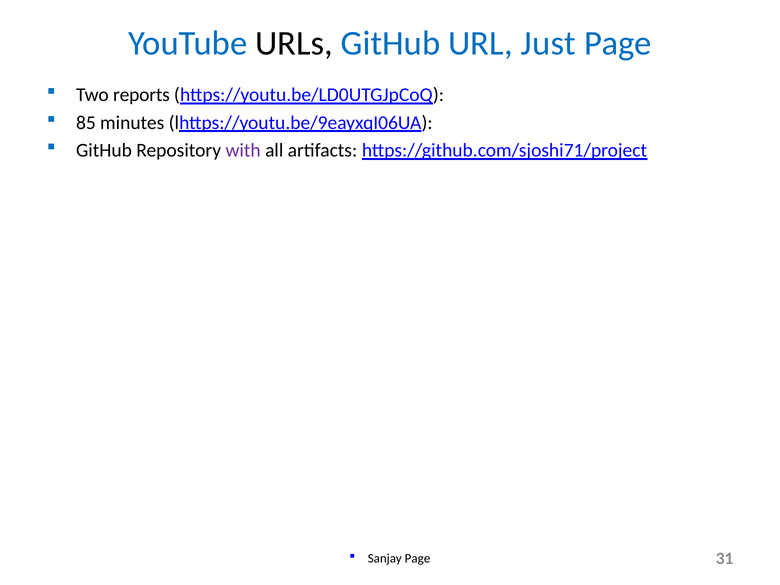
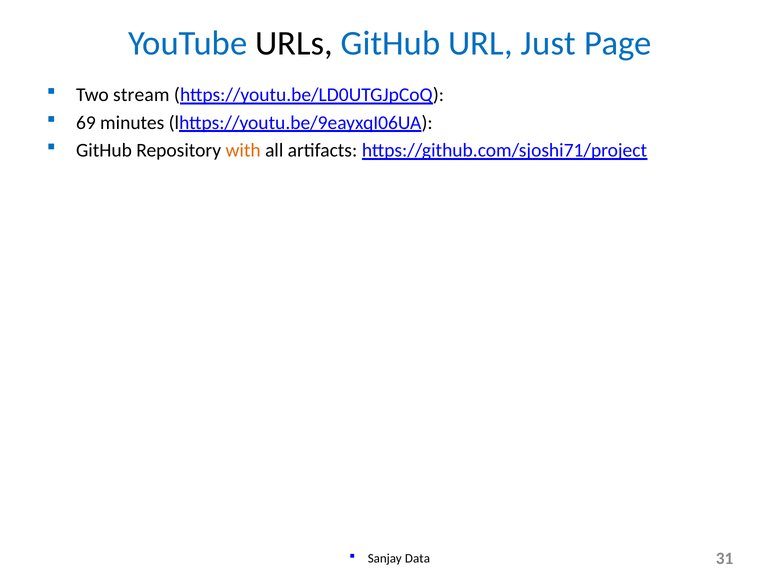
reports: reports -> stream (141, 95)
85: 85 -> 69 (86, 123)
with colour: purple -> orange (243, 150)
Sanjay Page: Page -> Data (417, 559)
